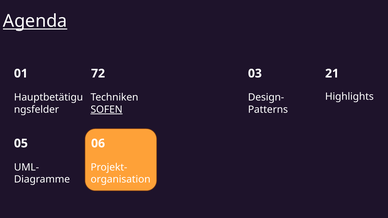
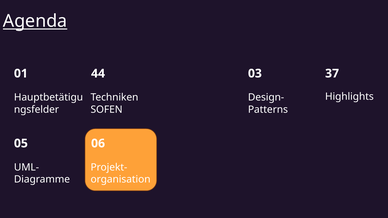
72: 72 -> 44 (98, 74)
21: 21 -> 37 (332, 74)
SOFEN underline: present -> none (107, 110)
